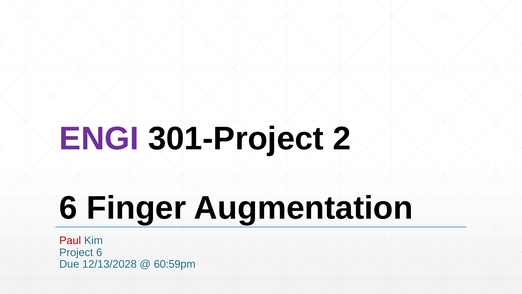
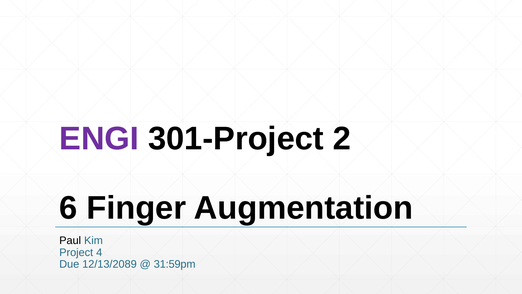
Paul colour: red -> black (70, 240)
Project 6: 6 -> 4 (99, 252)
12/13/2028: 12/13/2028 -> 12/13/2089 (109, 264)
60:59pm: 60:59pm -> 31:59pm (175, 264)
